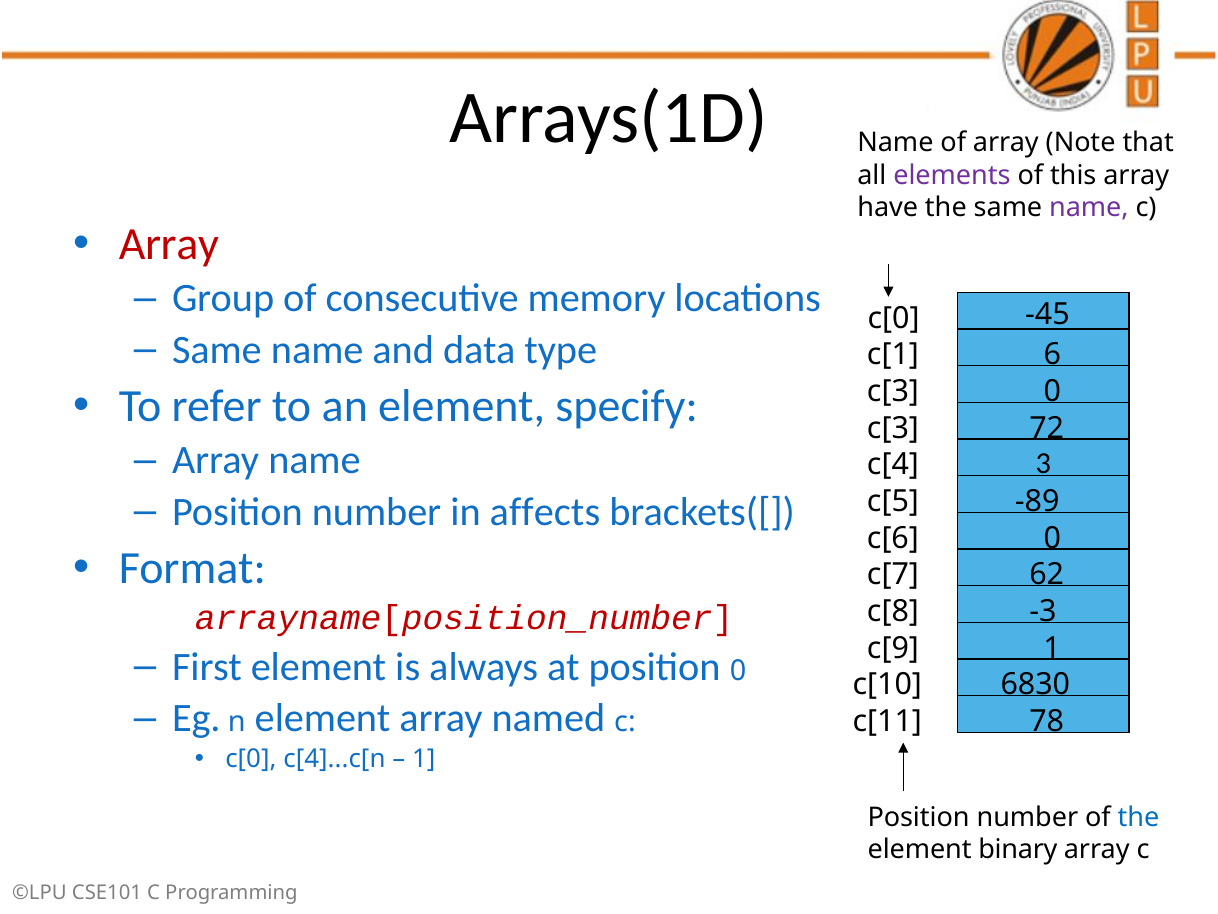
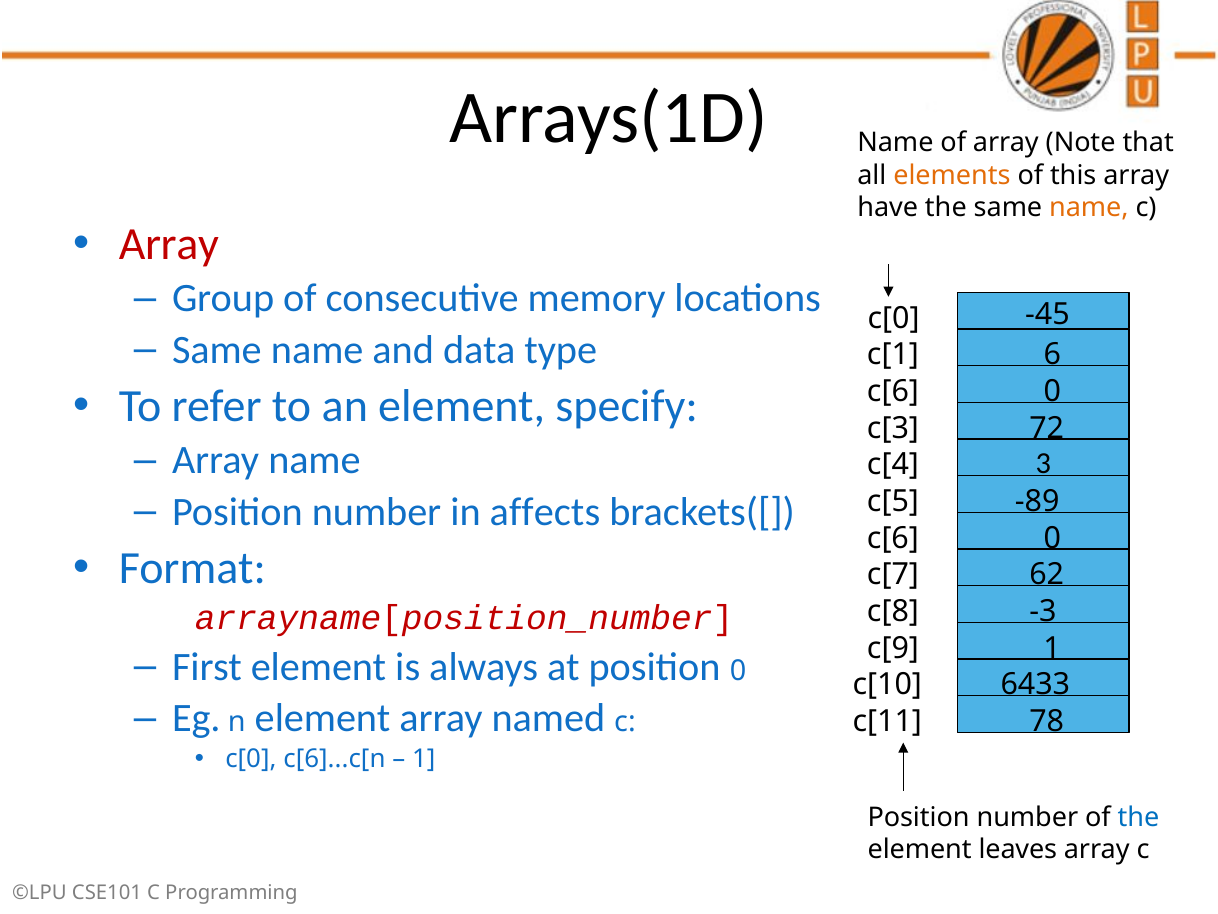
elements colour: purple -> orange (952, 175)
name colour: purple -> orange (1089, 208)
c[3: c[3 -> c[6 (893, 391)
6830: 6830 -> 6433 (1035, 684)
c[4]...c[n: c[4]...c[n -> c[6]...c[n (334, 759)
binary: binary -> leaves (1018, 849)
